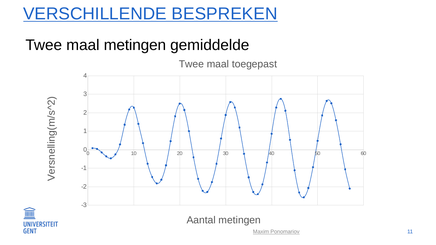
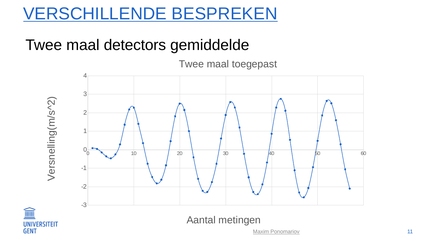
maal metingen: metingen -> detectors (135, 45)
